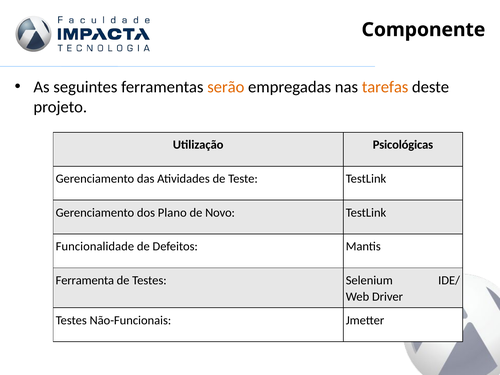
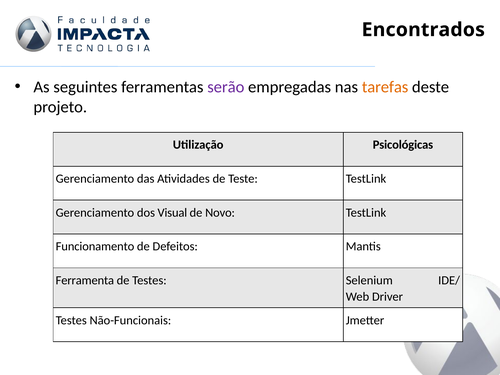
Componente: Componente -> Encontrados (423, 30)
serão colour: orange -> purple (226, 87)
Plano: Plano -> Visual (172, 213)
Funcionalidade: Funcionalidade -> Funcionamento (95, 246)
